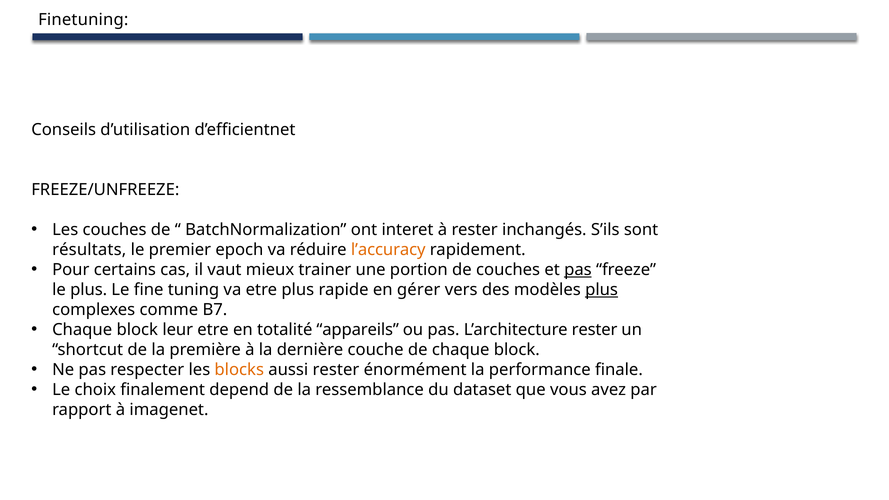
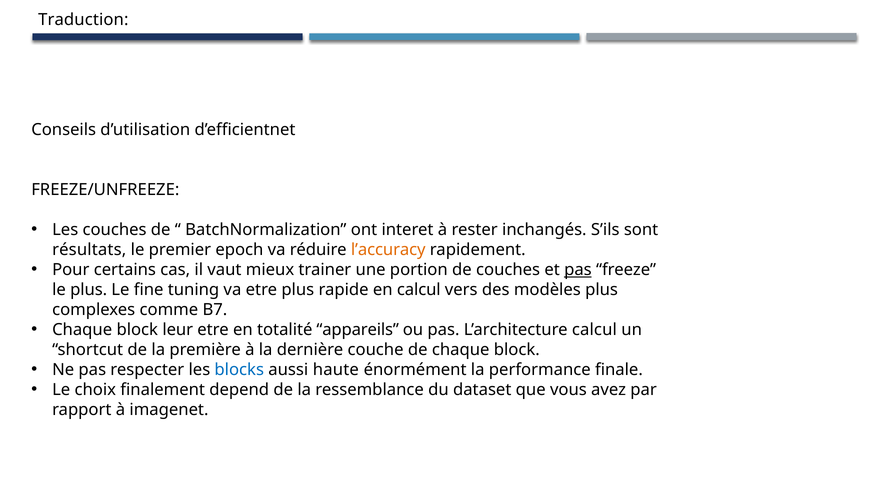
Finetuning: Finetuning -> Traduction (83, 20)
en gérer: gérer -> calcul (419, 290)
plus underline: present -> none (602, 290)
L’architecture rester: rester -> calcul (594, 330)
blocks colour: orange -> blue (239, 370)
aussi rester: rester -> haute (336, 370)
